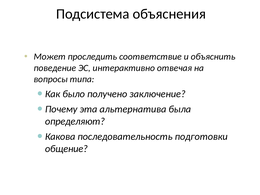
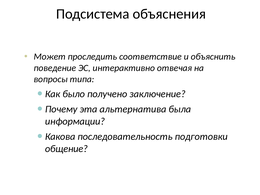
определяют: определяют -> информации (75, 121)
